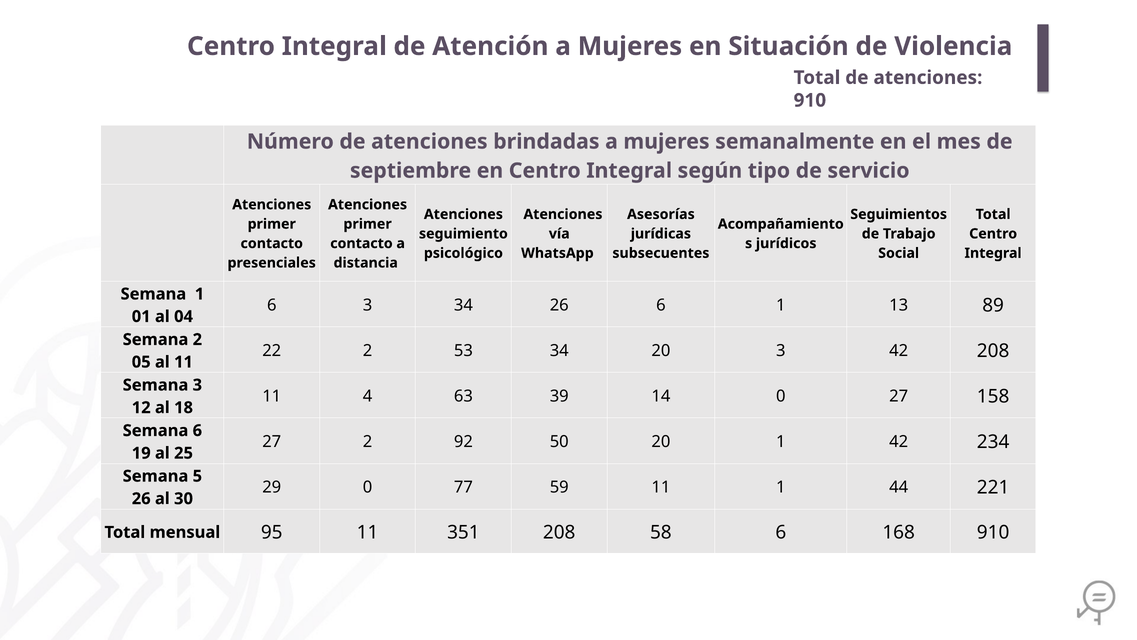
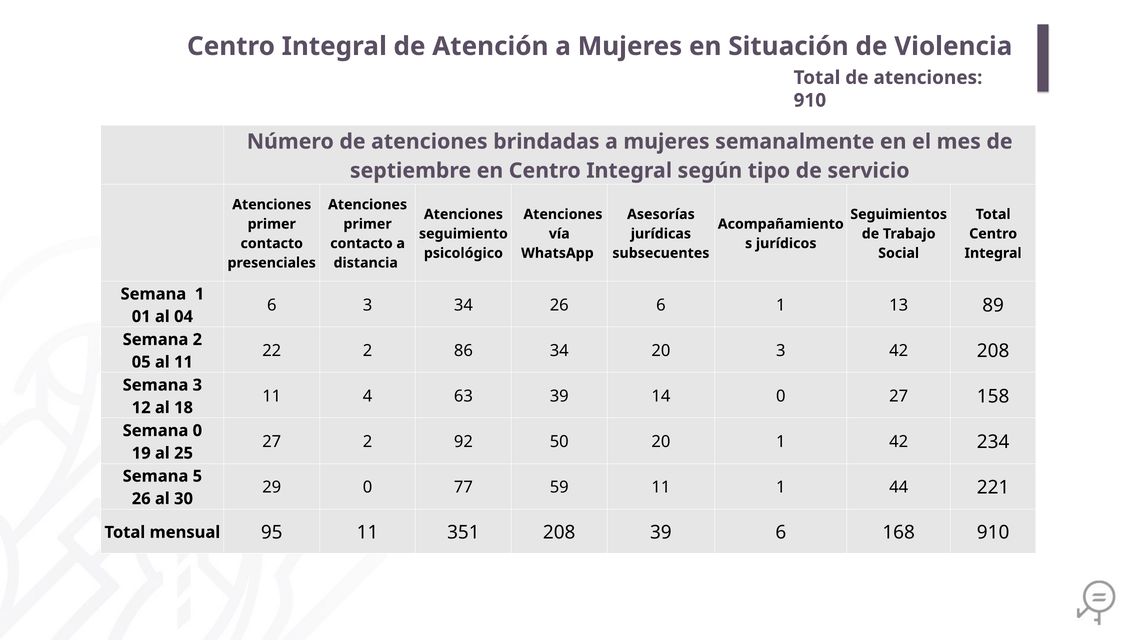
53: 53 -> 86 (463, 351)
Semana 6: 6 -> 0 (197, 430)
208 58: 58 -> 39 (661, 532)
